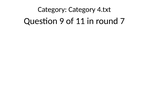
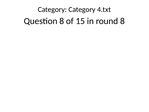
Question 9: 9 -> 8 (62, 21)
11: 11 -> 15 (80, 21)
round 7: 7 -> 8 (122, 21)
